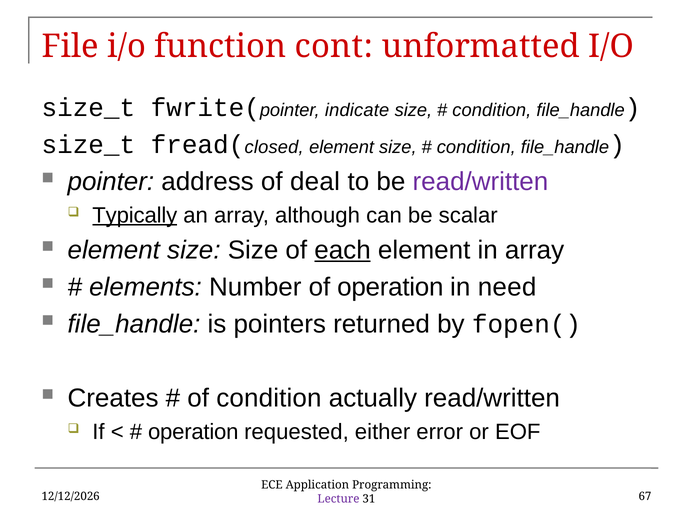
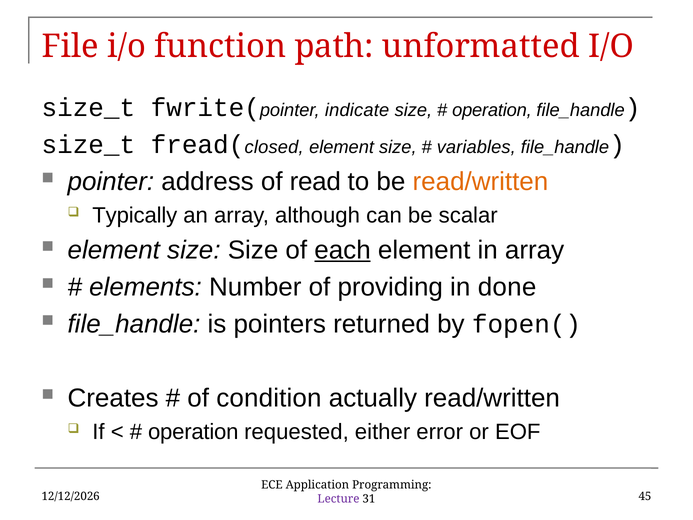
cont: cont -> path (334, 46)
condition: condition -> operation (492, 110)
condition: condition -> variables (476, 147)
deal: deal -> read (315, 182)
read/written colour: purple -> orange (480, 182)
Typically underline: present -> none (135, 215)
of operation: operation -> providing (390, 287)
need: need -> done (507, 287)
67: 67 -> 45 (645, 496)
